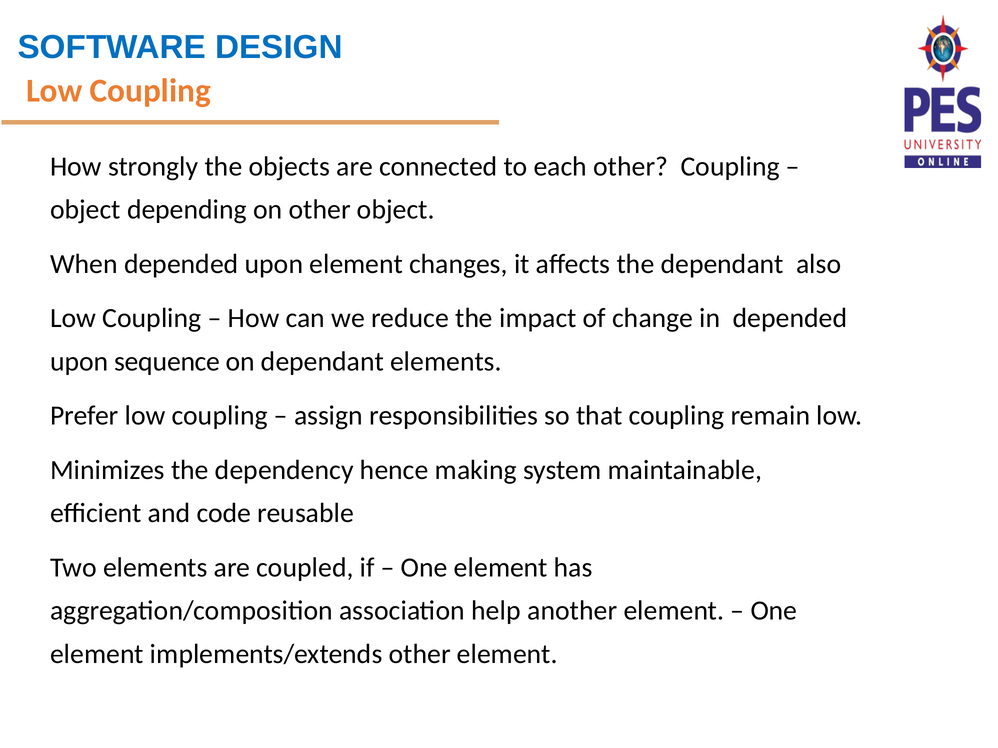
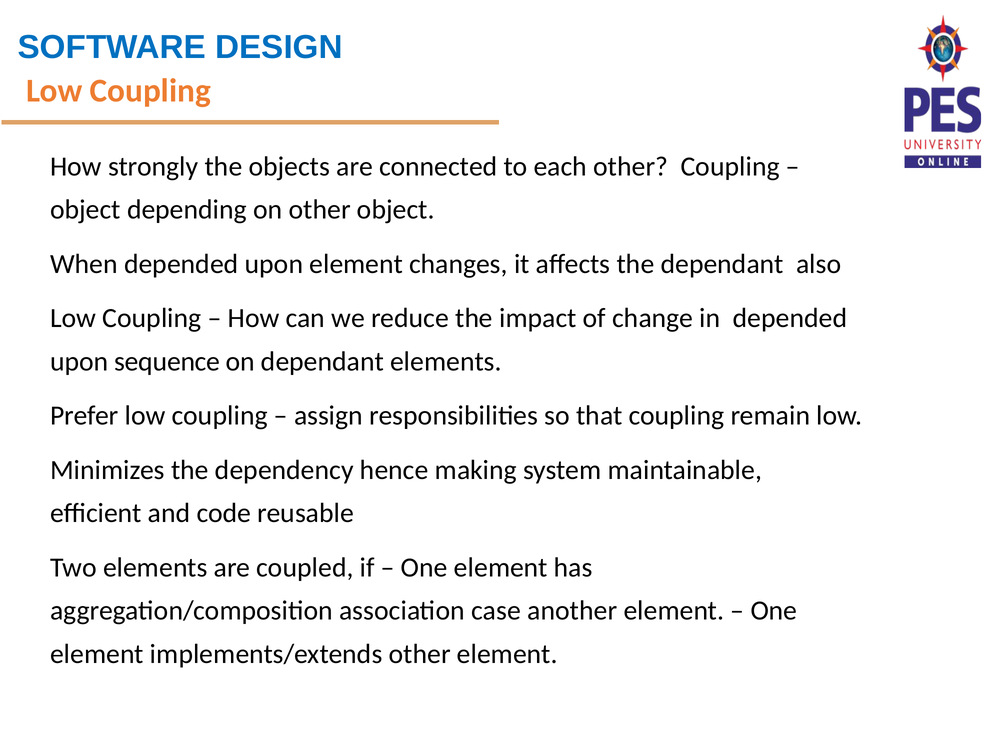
help: help -> case (496, 611)
